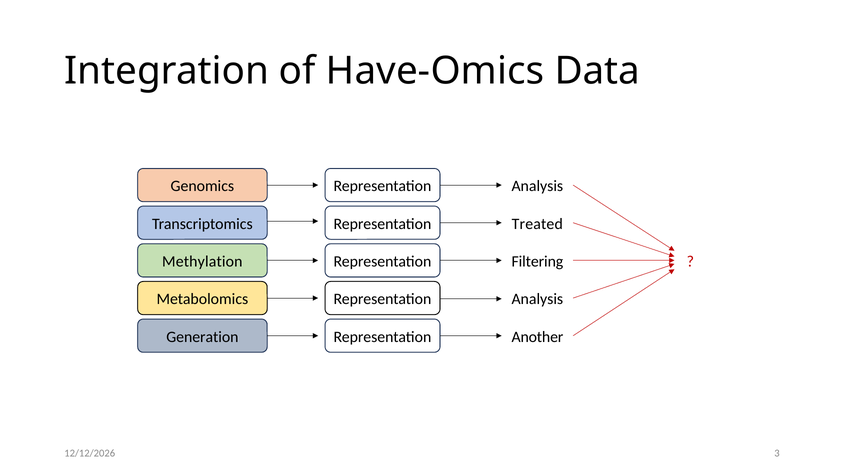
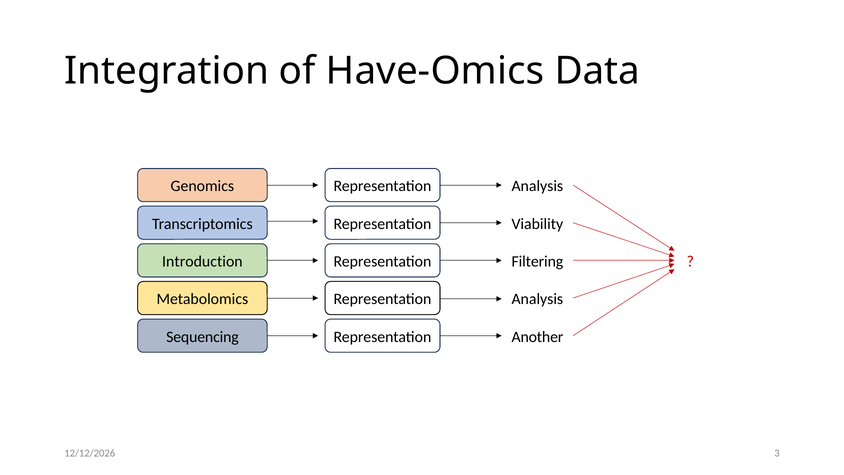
Treated: Treated -> Viability (537, 224)
Methylation: Methylation -> Introduction (202, 261)
Generation: Generation -> Sequencing (202, 337)
